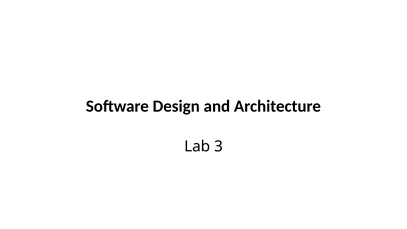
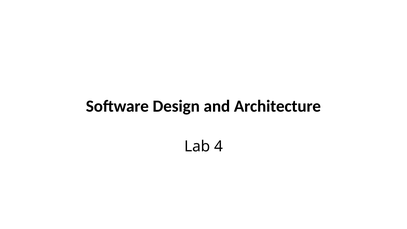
3: 3 -> 4 (218, 146)
